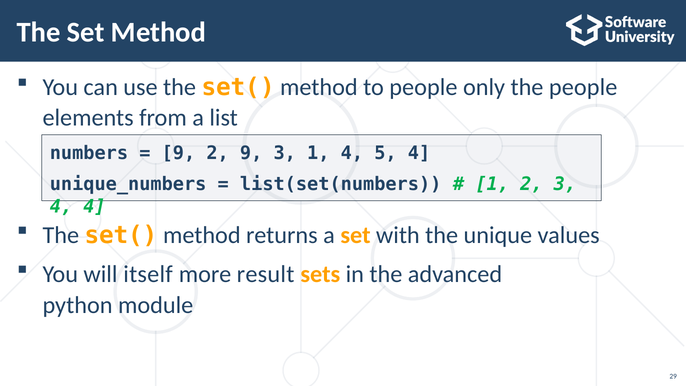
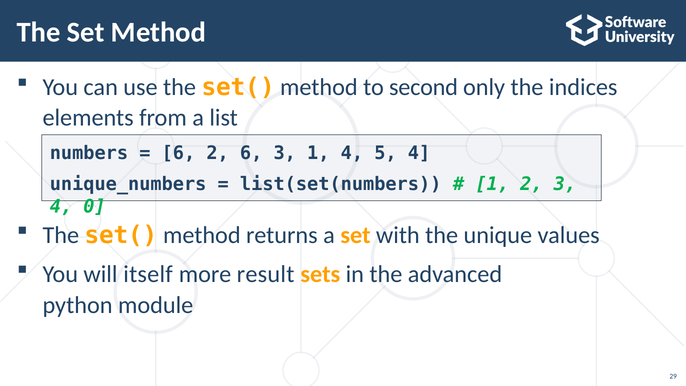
to people: people -> second (424, 87)
the people: people -> indices (583, 87)
9: 9 -> 6 (178, 153)
2 9: 9 -> 6 (251, 153)
4 4: 4 -> 0 (94, 206)
